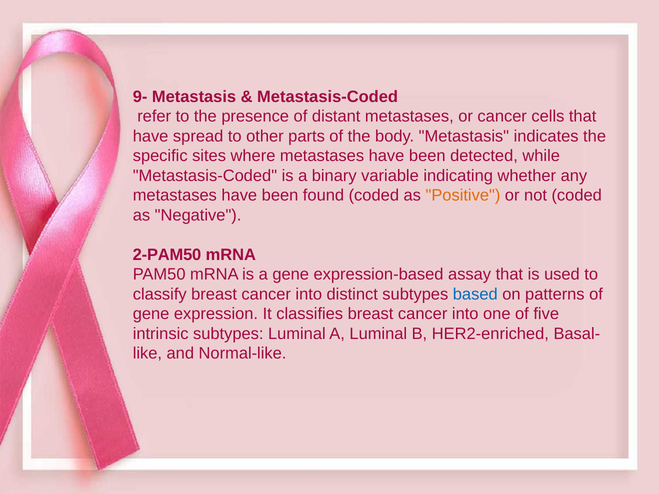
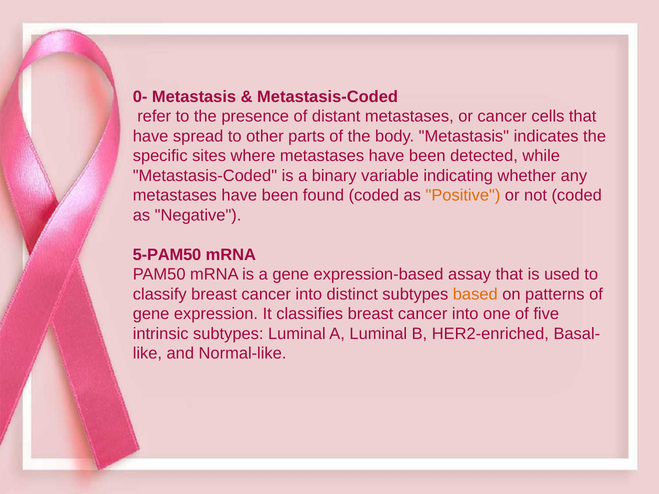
9-: 9- -> 0- (140, 97)
2-PAM50: 2-PAM50 -> 5-PAM50 (167, 255)
based colour: blue -> orange (475, 294)
